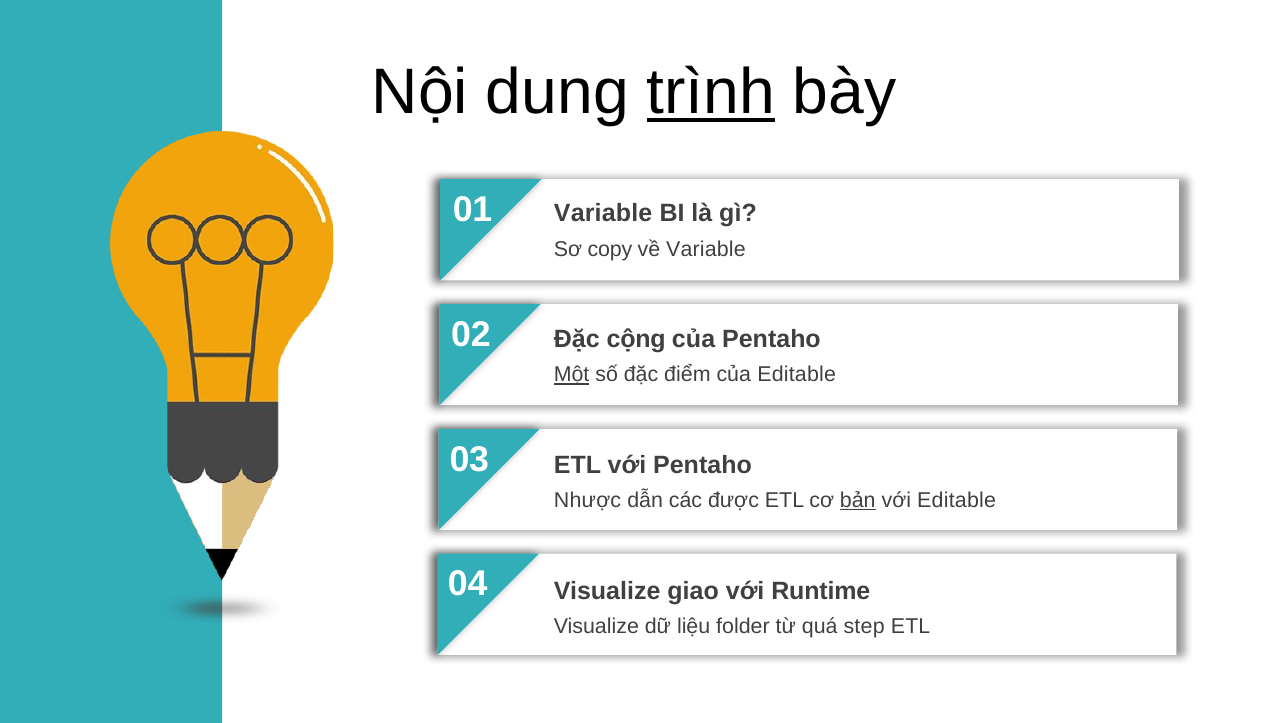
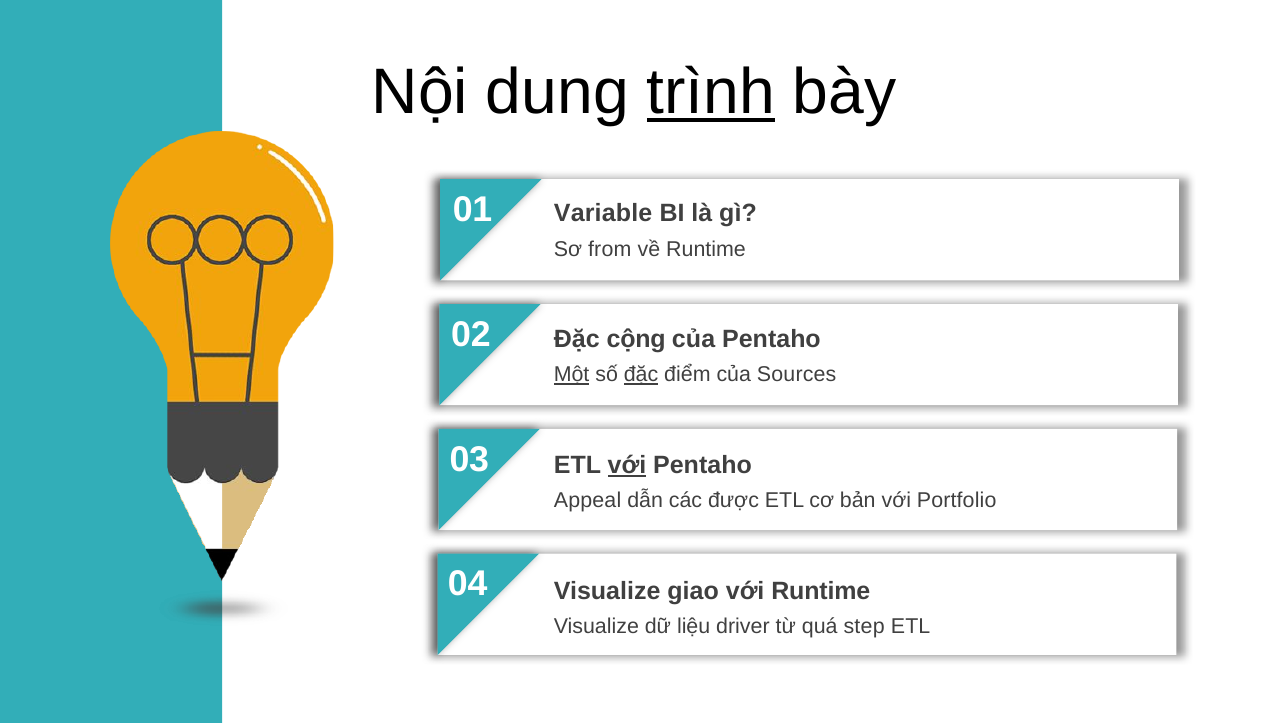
copy: copy -> from (610, 249)
về Variable: Variable -> Runtime (706, 249)
đặc underline: none -> present (641, 375)
của Editable: Editable -> Sources (797, 375)
với underline: none -> present (627, 465)
Nhược: Nhược -> Appeal (588, 500)
bản underline: present -> none (858, 500)
với Editable: Editable -> Portfolio (957, 500)
folder: folder -> driver (743, 626)
